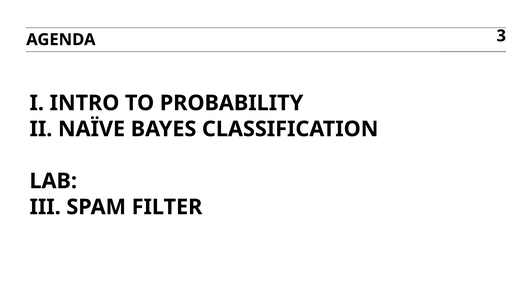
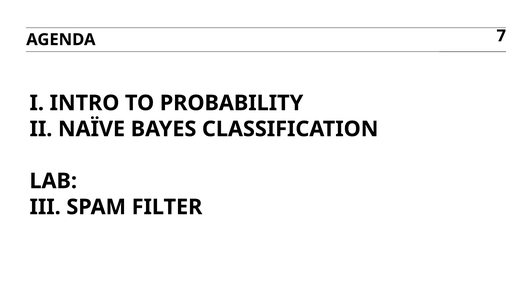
3: 3 -> 7 (501, 36)
